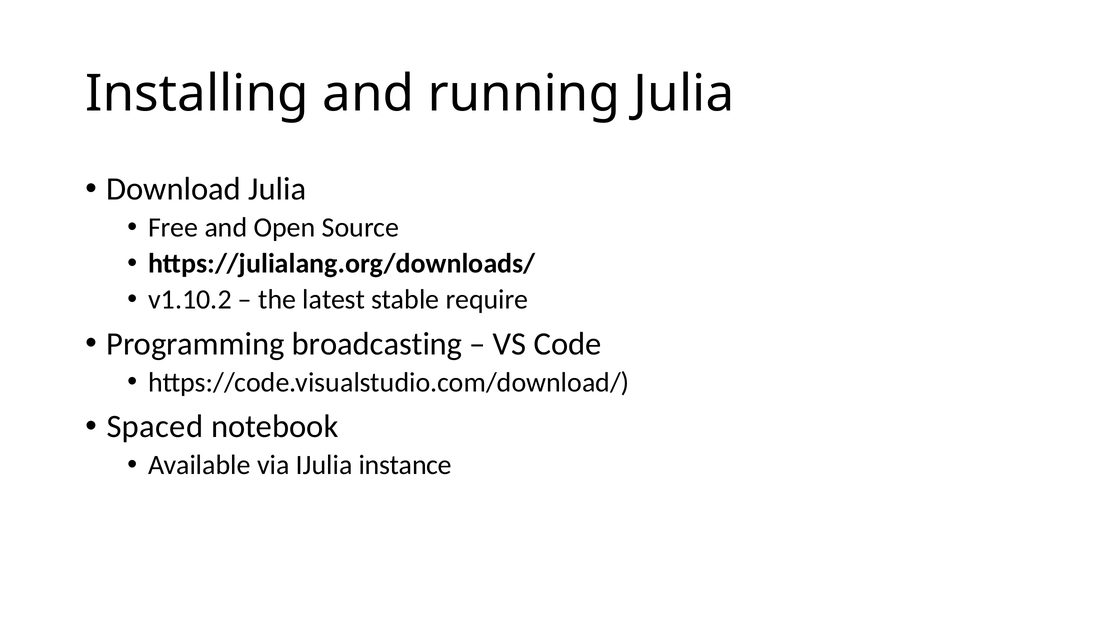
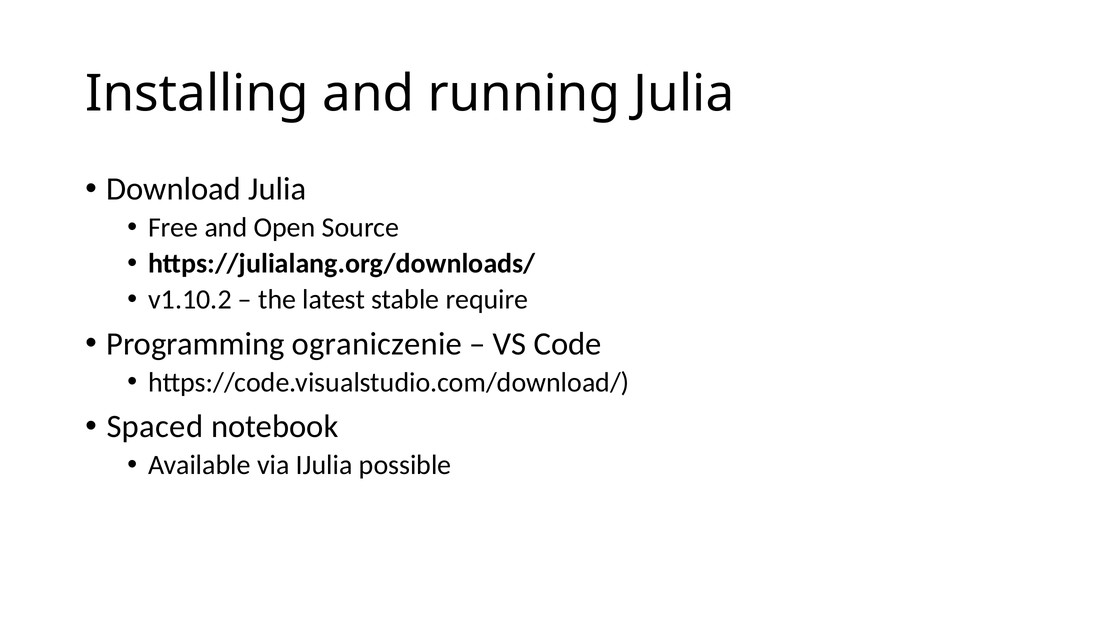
broadcasting: broadcasting -> ograniczenie (377, 344)
instance: instance -> possible (405, 465)
